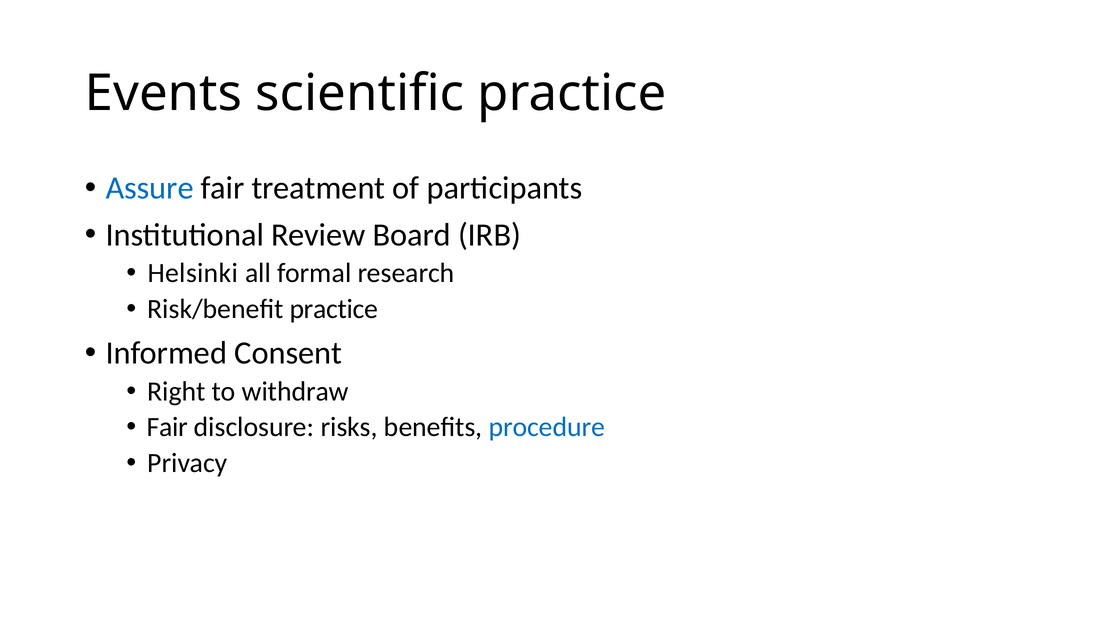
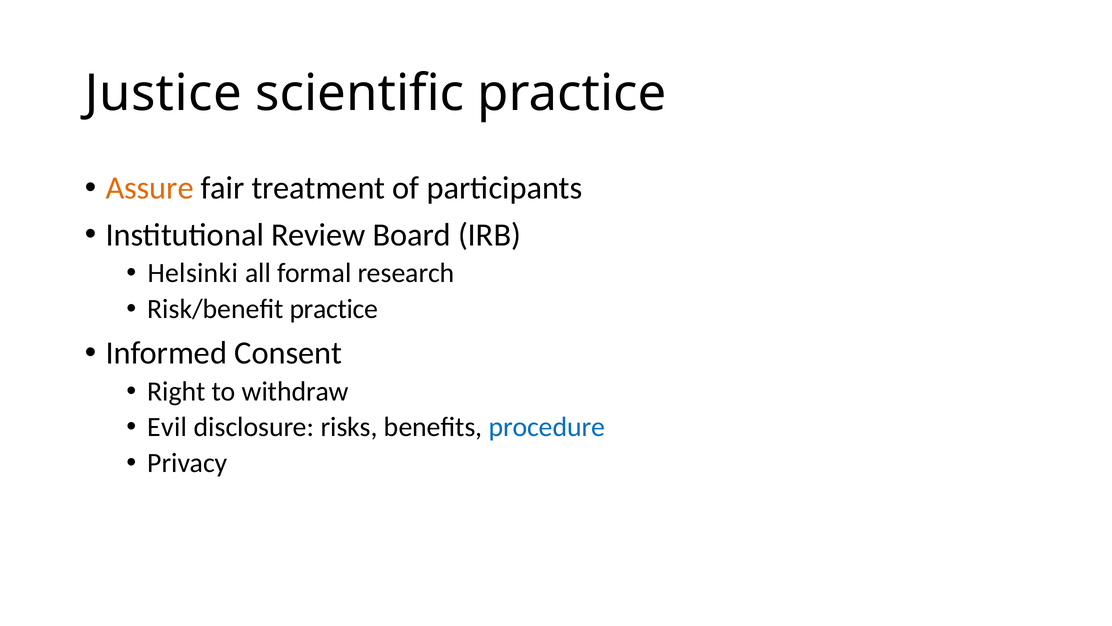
Events: Events -> Justice (163, 93)
Assure colour: blue -> orange (150, 188)
Fair: Fair -> Evil (167, 427)
